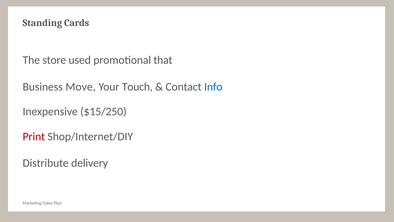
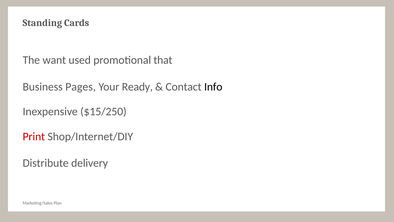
store: store -> want (54, 60)
Move: Move -> Pages (81, 87)
Touch: Touch -> Ready (137, 87)
Info colour: blue -> black (213, 87)
